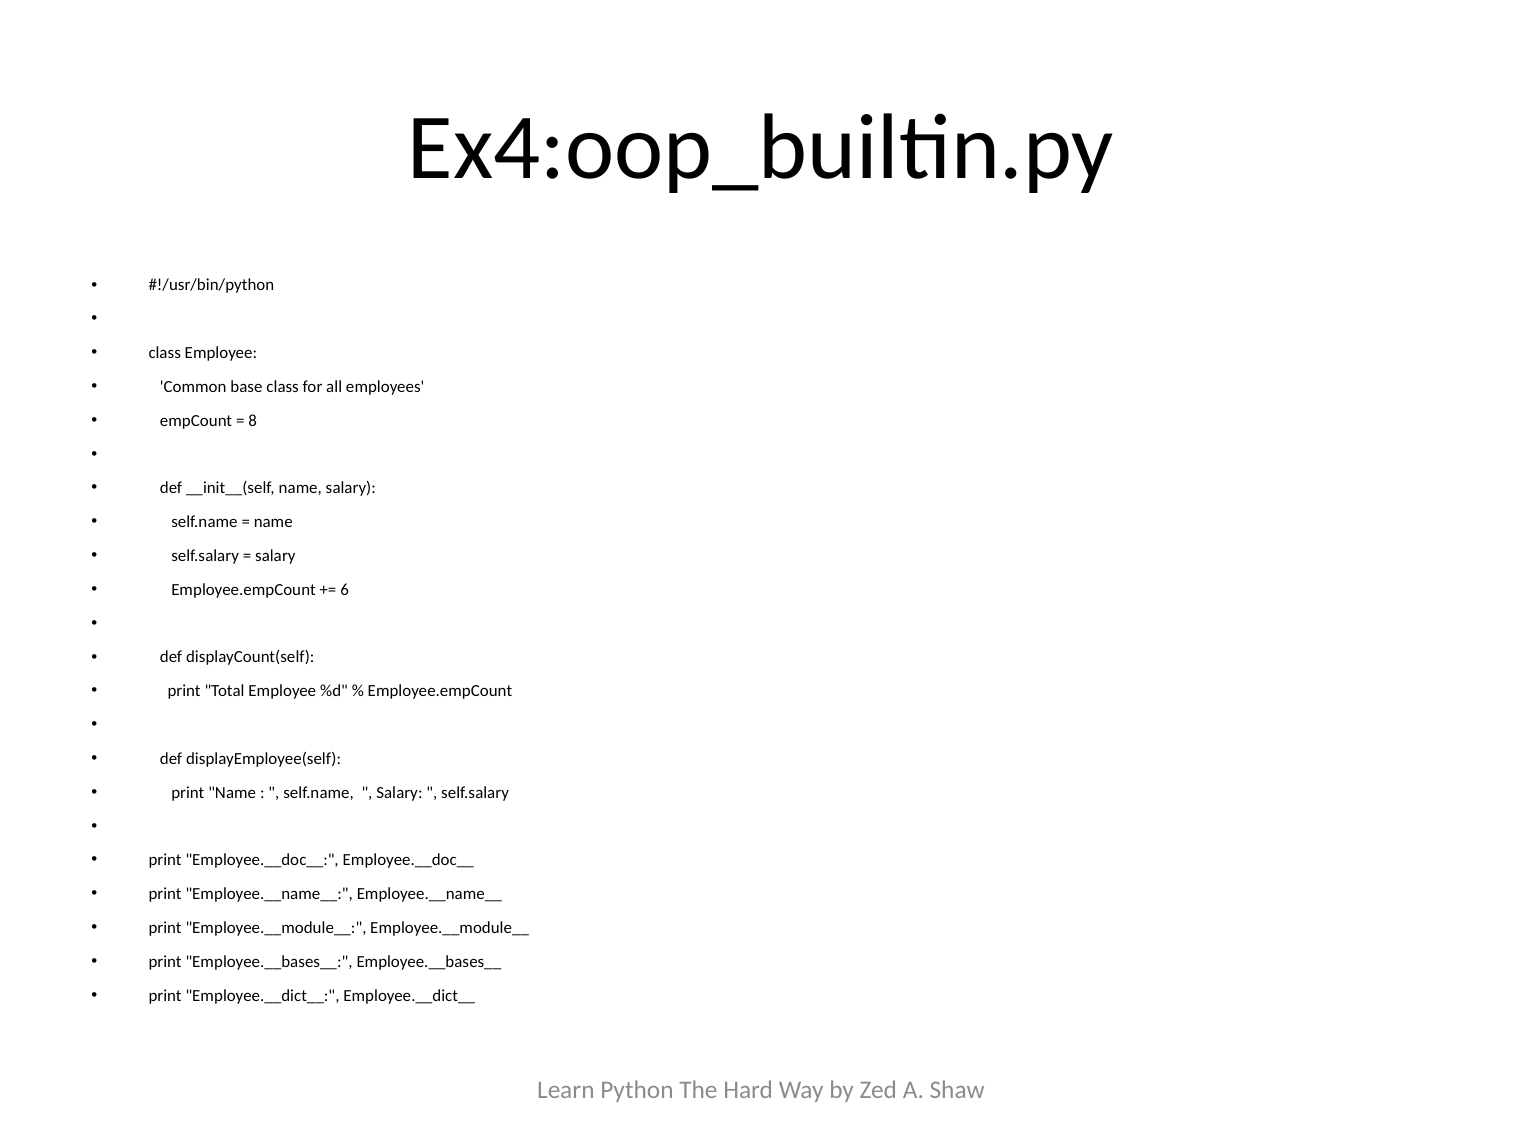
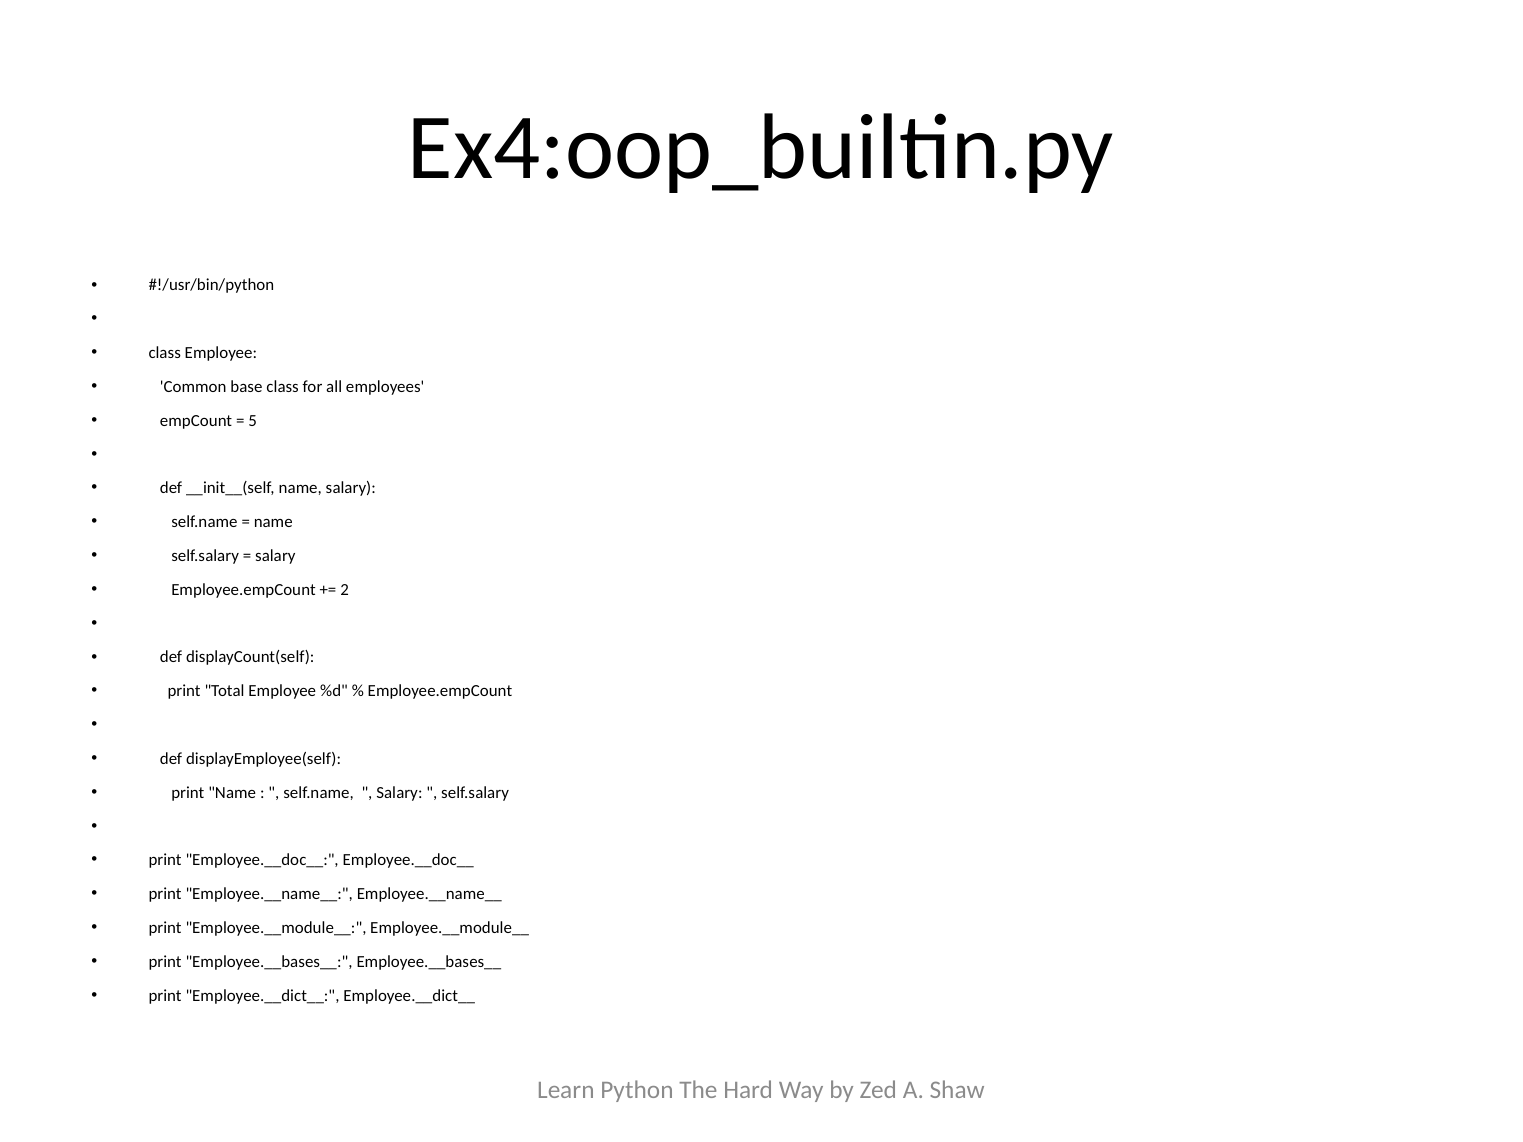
8: 8 -> 5 (253, 421)
6: 6 -> 2 (345, 590)
